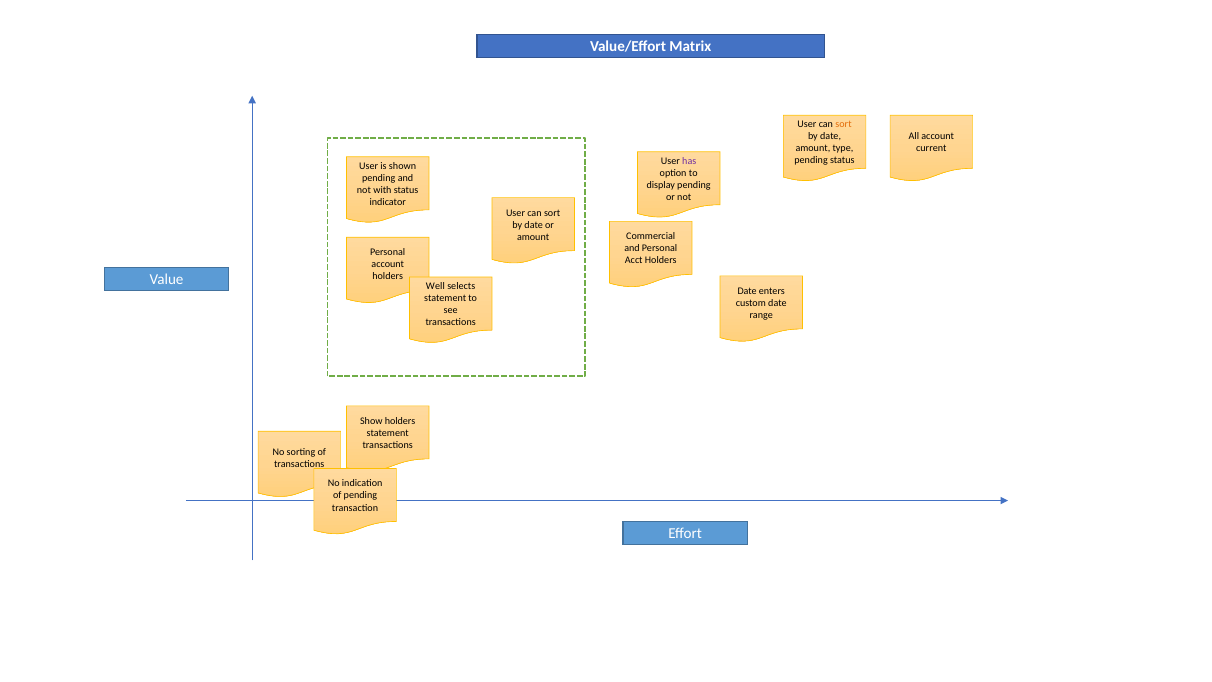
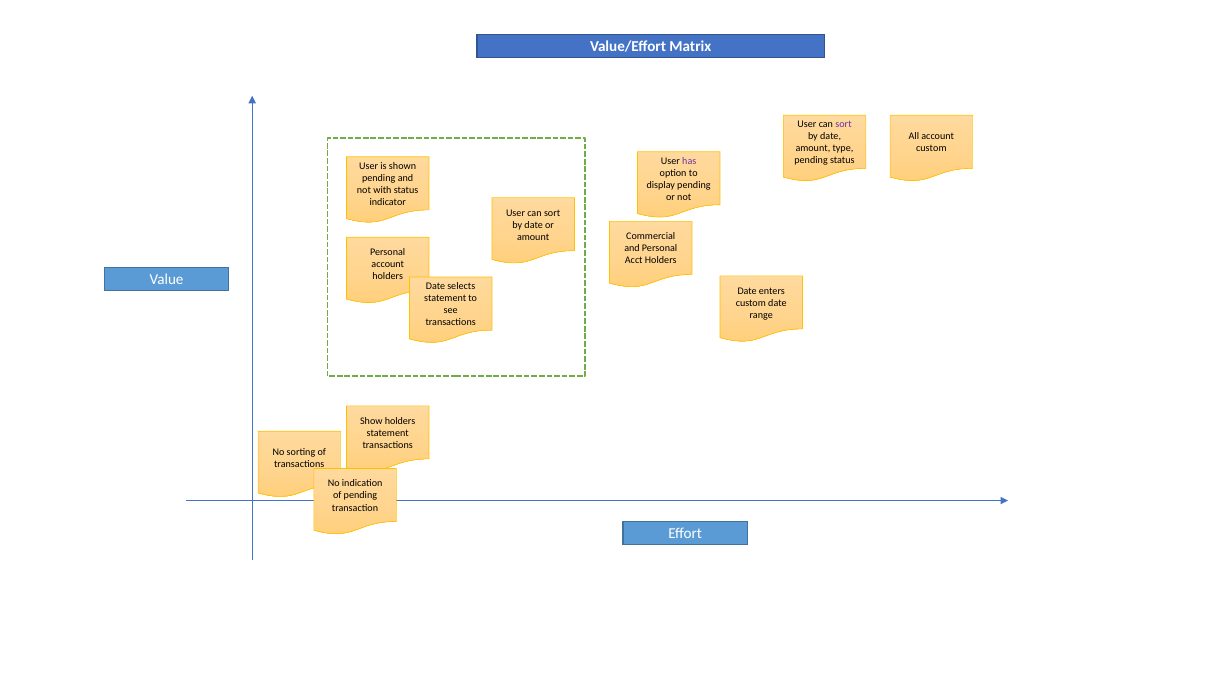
sort colour: orange -> purple (844, 124)
current: current -> custom (931, 148)
Well: Well -> Date (436, 286)
